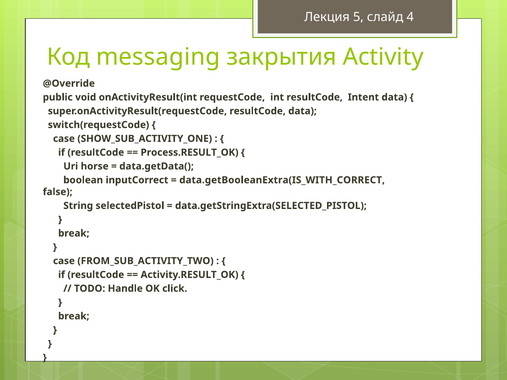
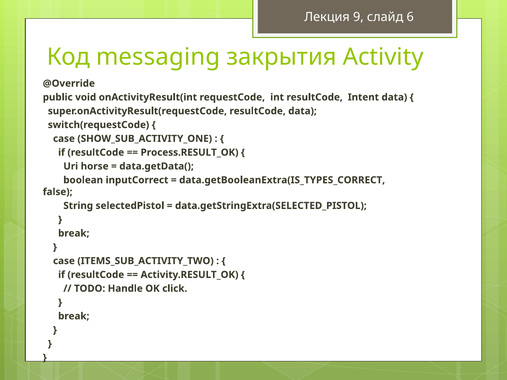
5: 5 -> 9 (358, 17)
4: 4 -> 6 (410, 17)
data.getBooleanExtra(IS_WITH_CORRECT: data.getBooleanExtra(IS_WITH_CORRECT -> data.getBooleanExtra(IS_TYPES_CORRECT (282, 180)
FROM_SUB_ACTIVITY_TWO: FROM_SUB_ACTIVITY_TWO -> ITEMS_SUB_ACTIVITY_TWO (146, 261)
